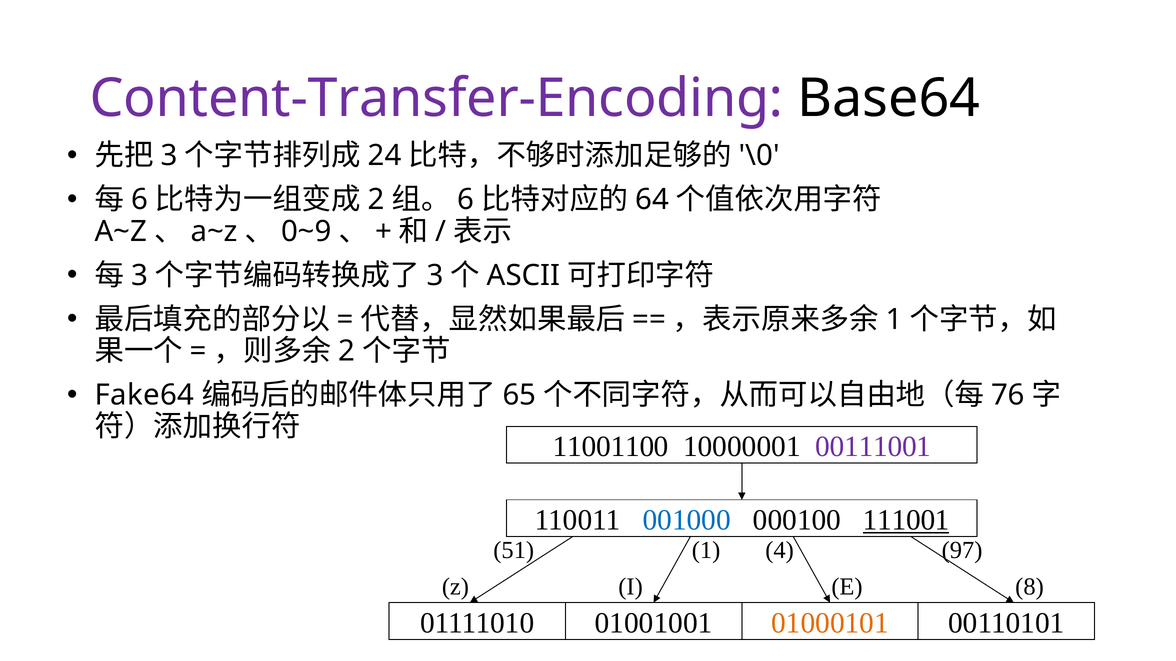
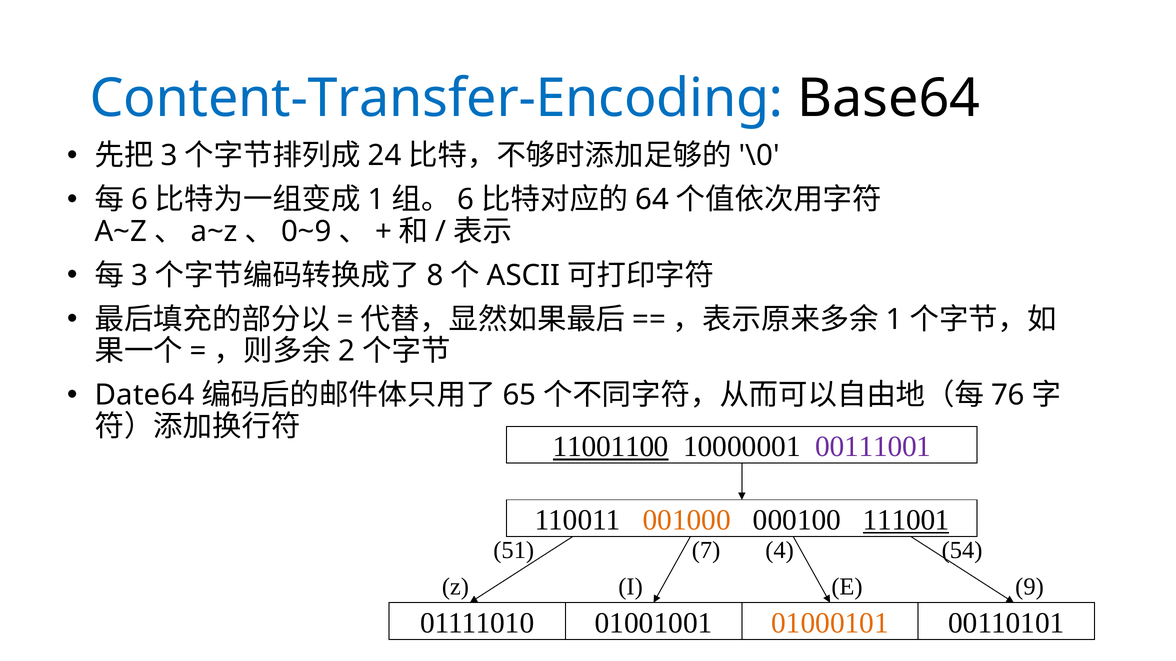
Content-Transfer-Encoding colour: purple -> blue (437, 99)
2: 2 -> 1 (376, 200)
3: 3 -> 8 (435, 276)
Fake64: Fake64 -> Date64 (145, 395)
11001100 underline: none -> present (611, 447)
001000 colour: blue -> orange (687, 521)
51 1: 1 -> 7 (706, 550)
97: 97 -> 54 (962, 550)
8: 8 -> 9 (1030, 587)
